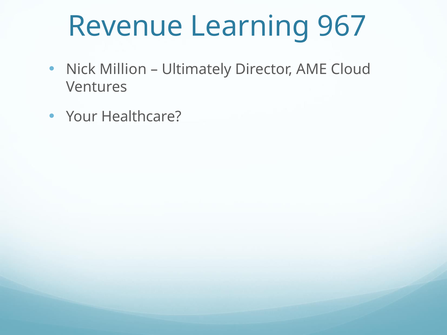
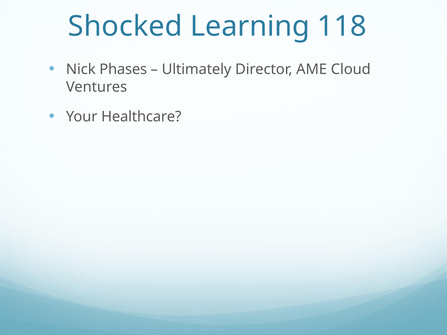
Revenue: Revenue -> Shocked (125, 26)
967: 967 -> 118 (342, 26)
Million: Million -> Phases (123, 69)
